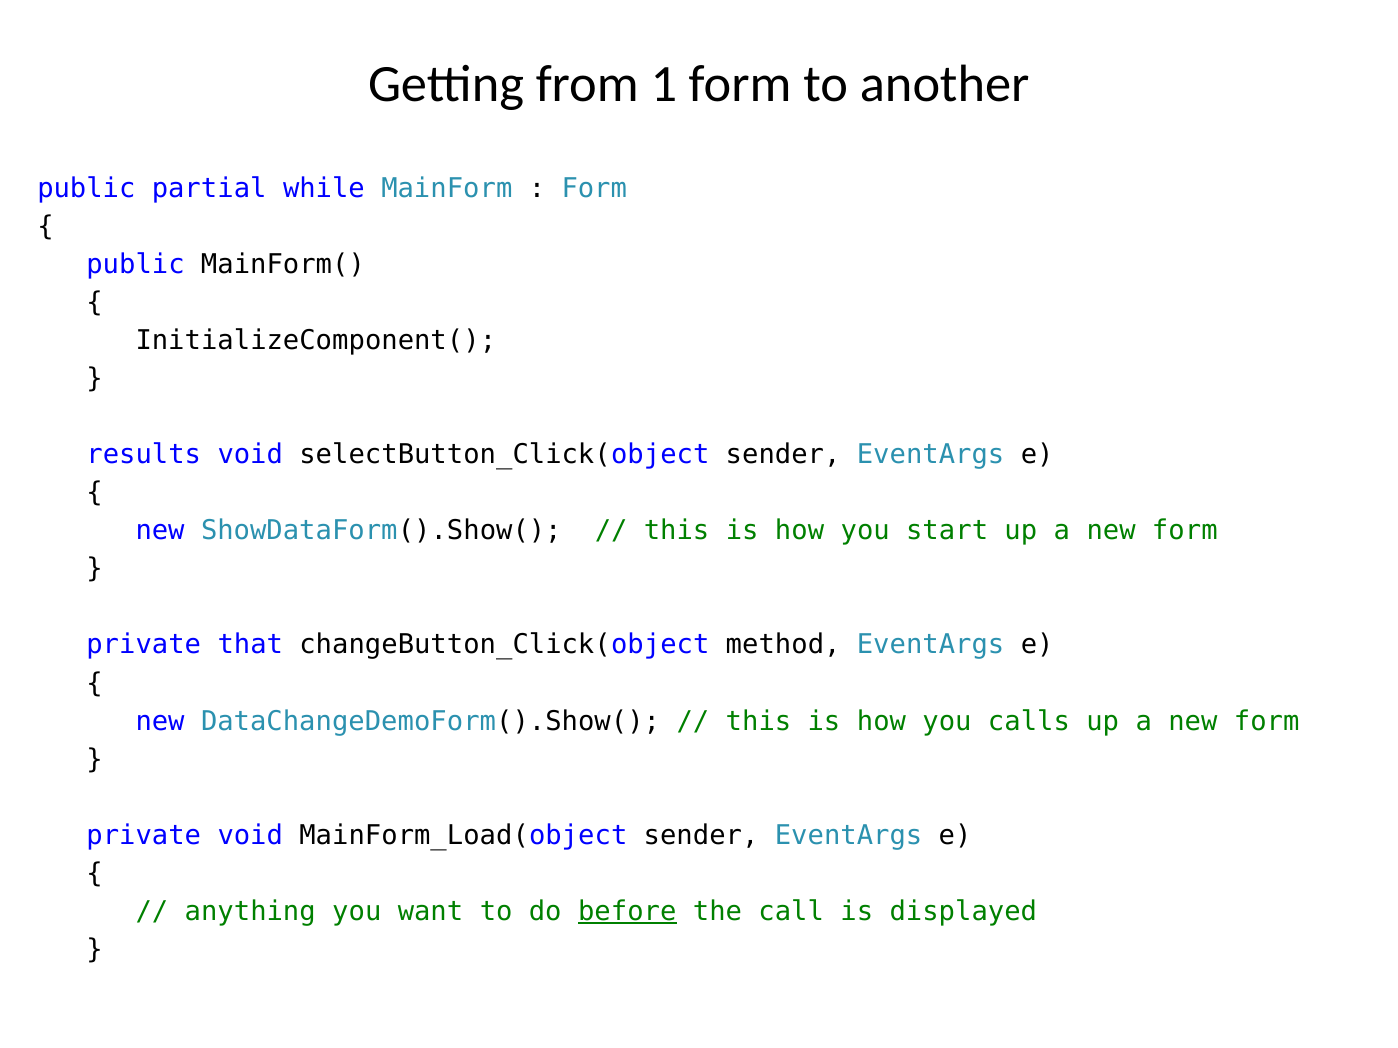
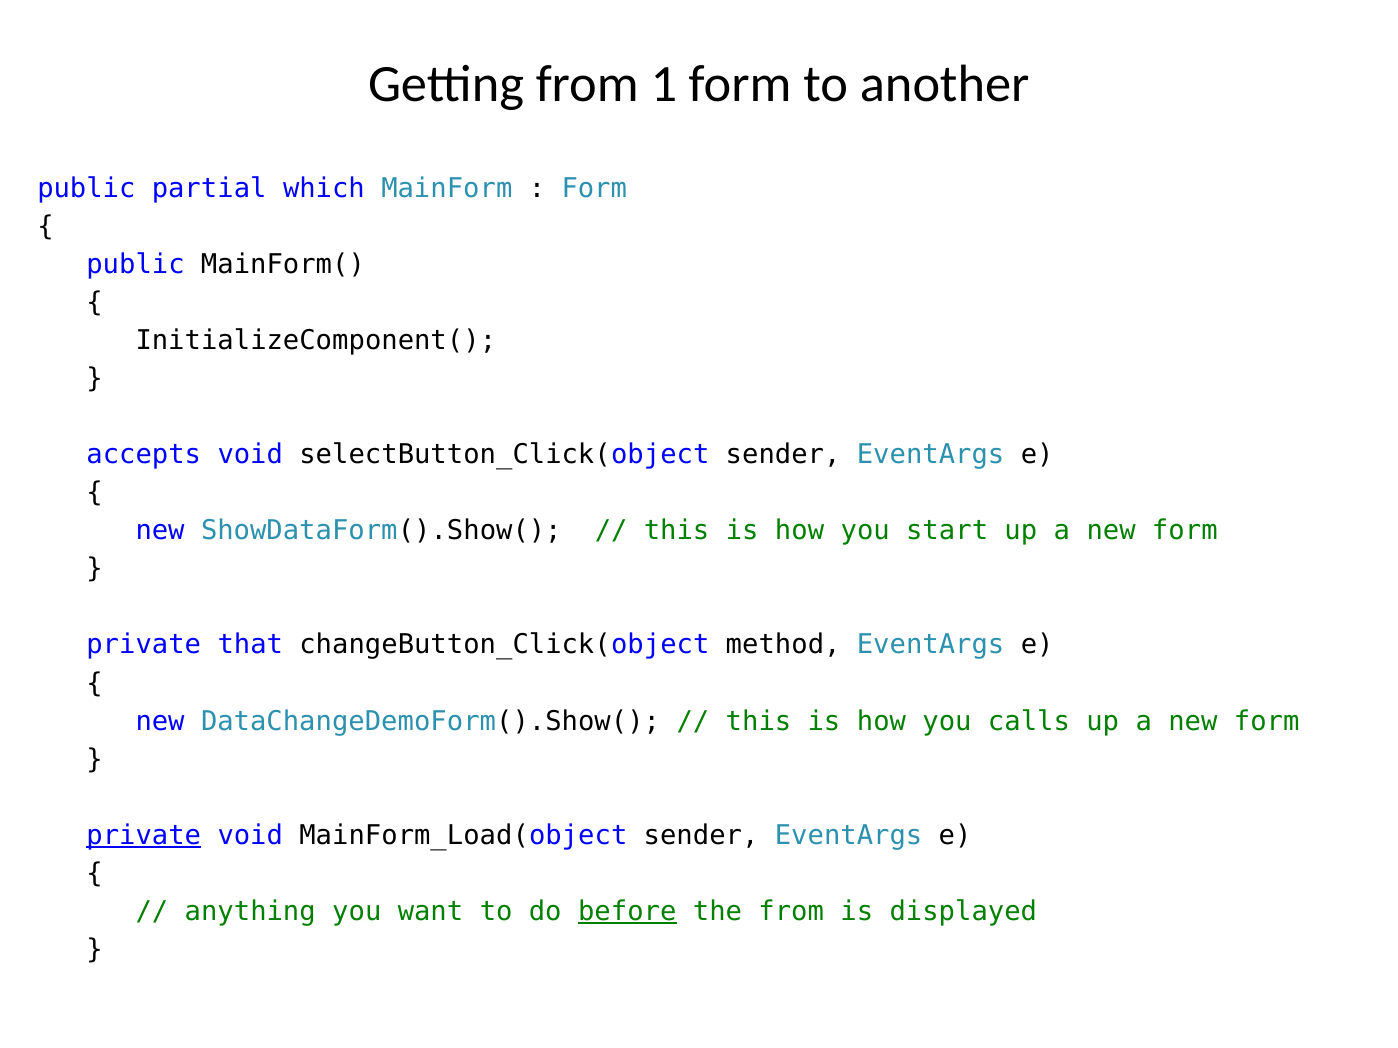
while: while -> which (324, 188)
results: results -> accepts (144, 455)
private underline: none -> present (144, 836)
the call: call -> from (791, 912)
